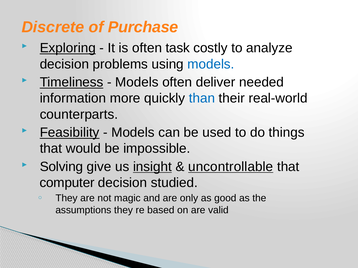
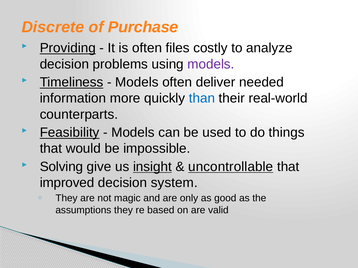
Exploring: Exploring -> Providing (68, 48)
task: task -> files (178, 48)
models colour: blue -> purple (211, 64)
computer: computer -> improved (67, 183)
studied: studied -> system (174, 183)
